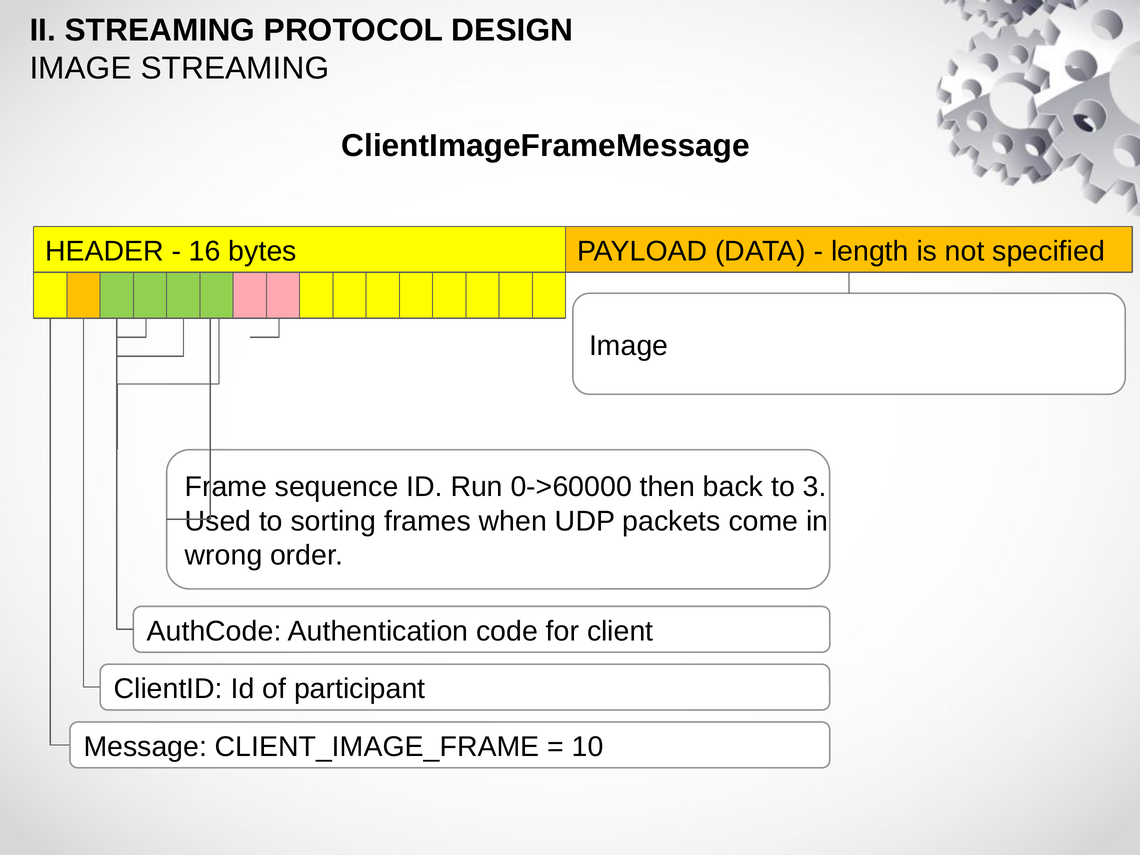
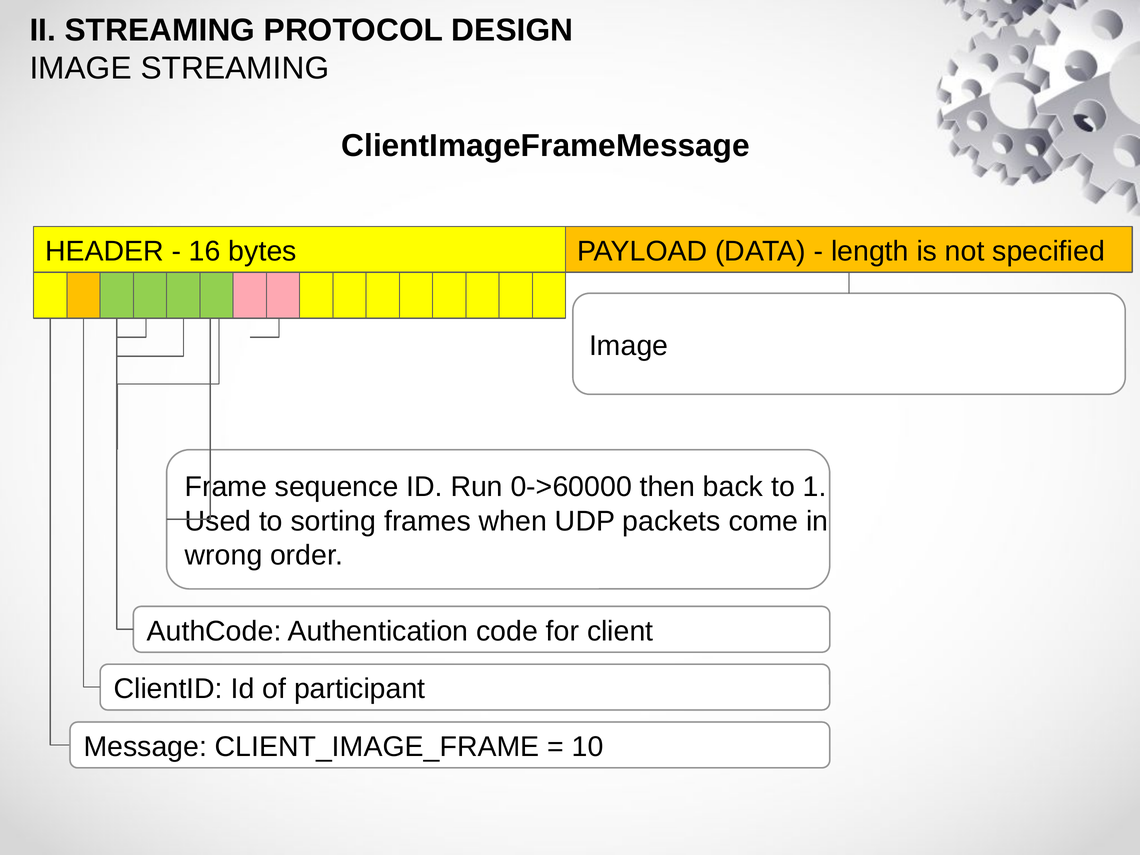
3: 3 -> 1 (815, 487)
